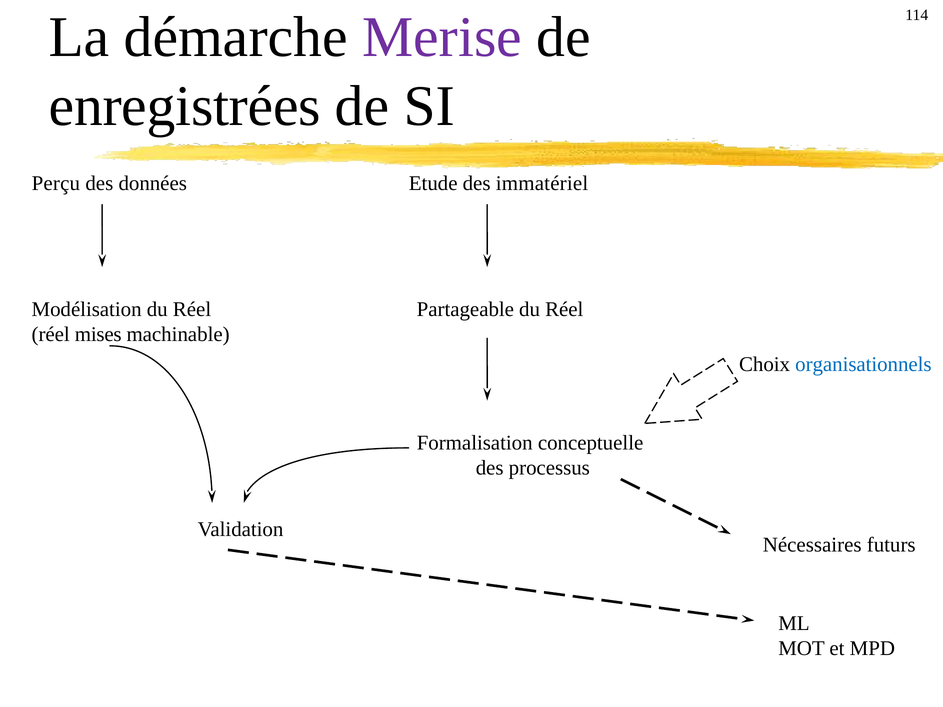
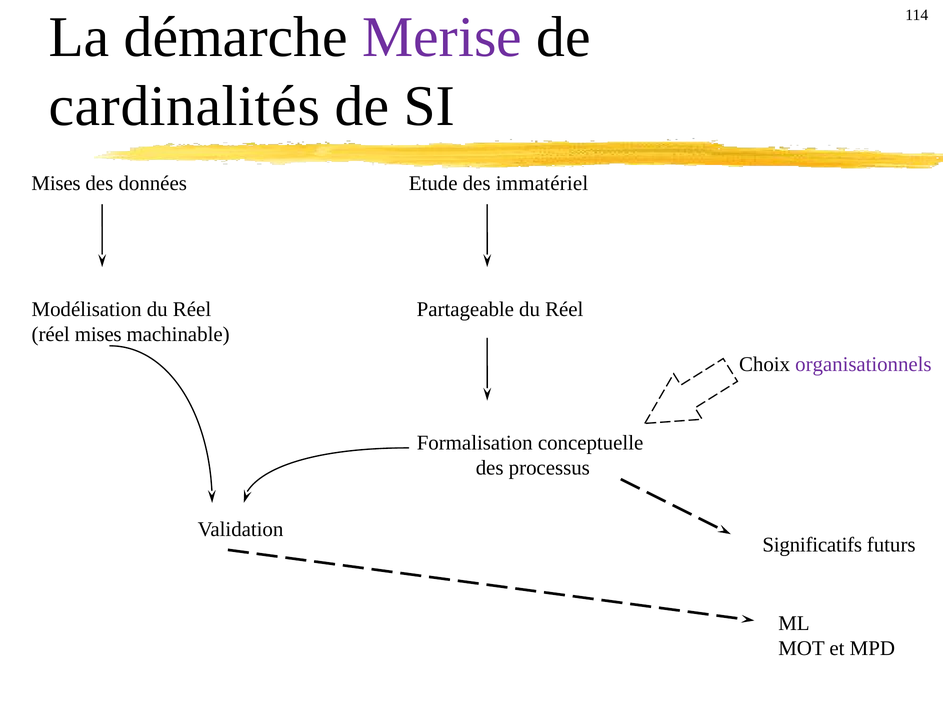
enregistrées: enregistrées -> cardinalités (184, 106)
Perçu: Perçu -> Mises (56, 184)
organisationnels colour: blue -> purple (863, 364)
Nécessaires: Nécessaires -> Significatifs (812, 545)
